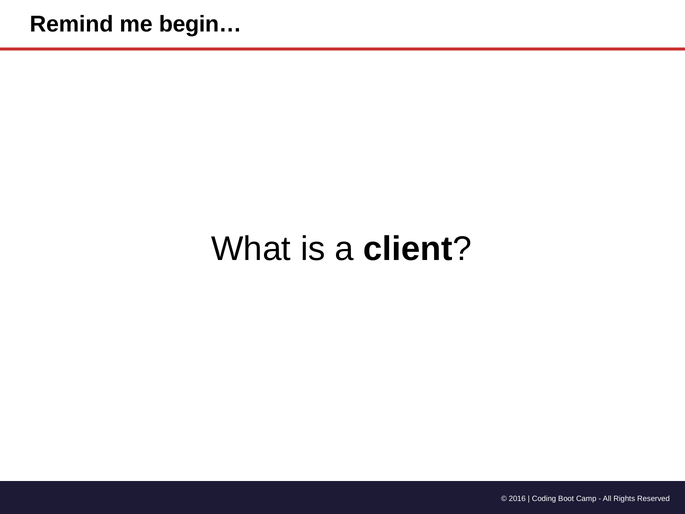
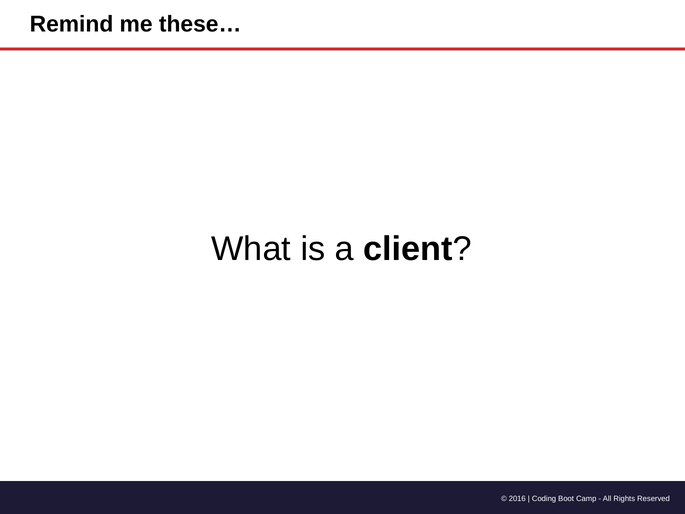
begin…: begin… -> these… (200, 24)
